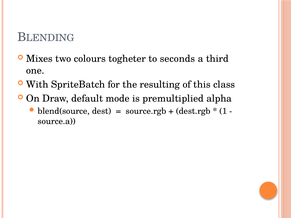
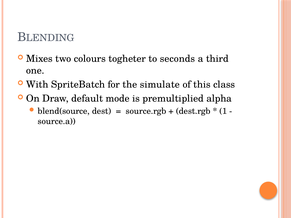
resulting: resulting -> simulate (160, 85)
